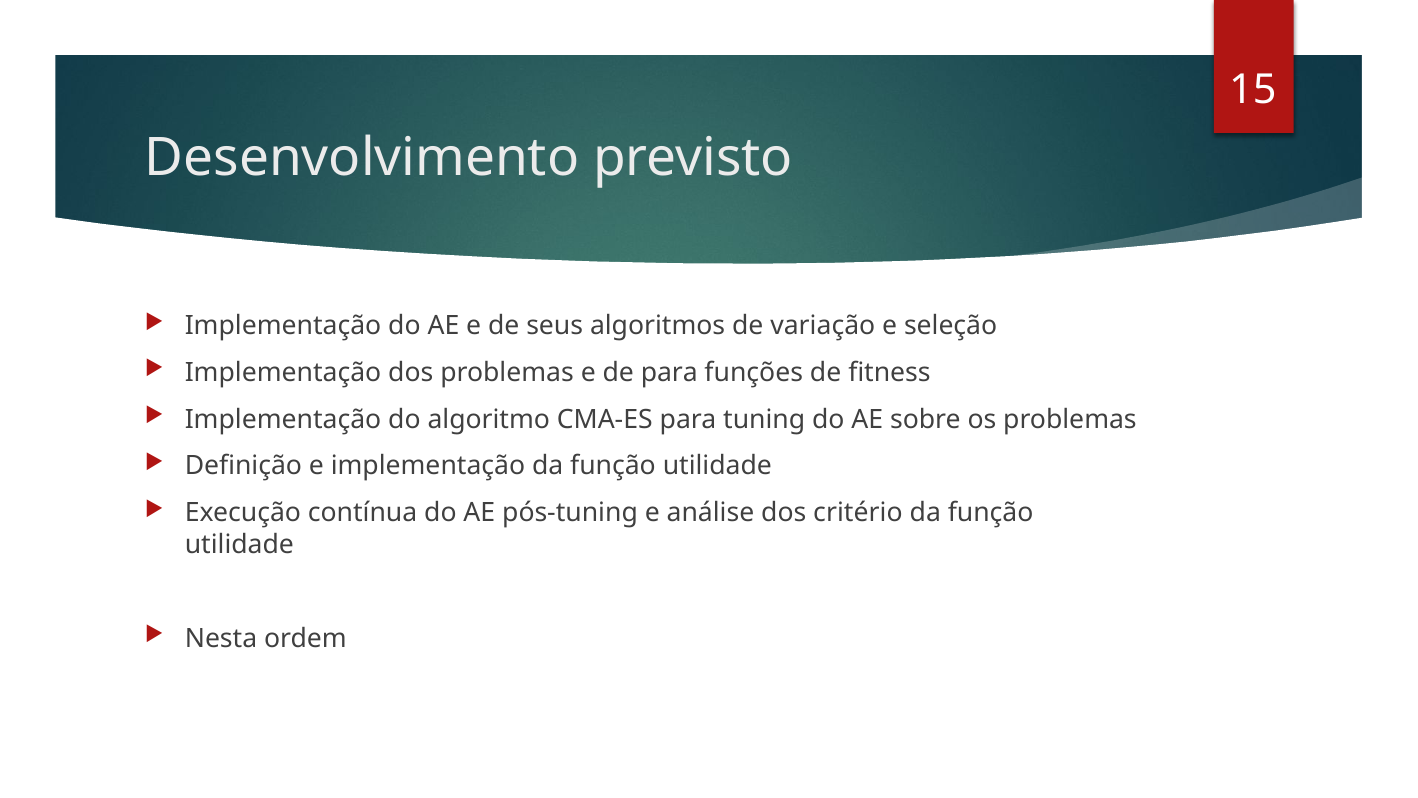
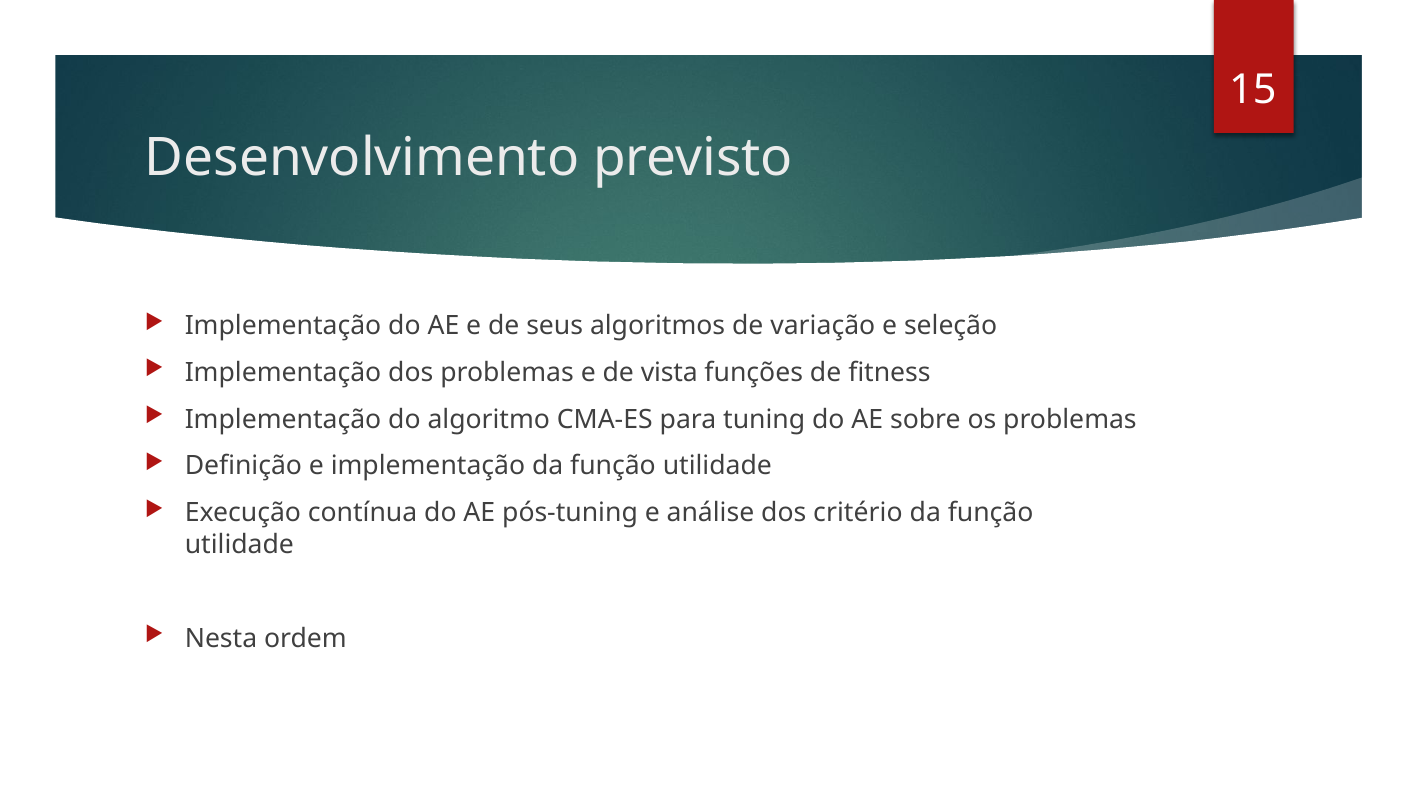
de para: para -> vista (669, 373)
